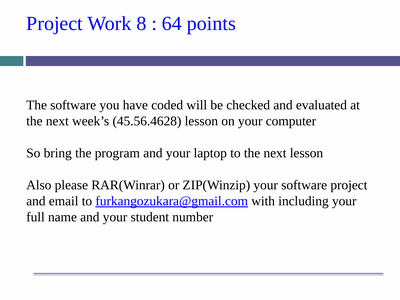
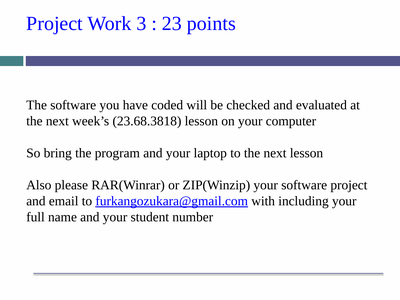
8: 8 -> 3 (141, 23)
64: 64 -> 23 (172, 23)
45.56.4628: 45.56.4628 -> 23.68.3818 (147, 121)
